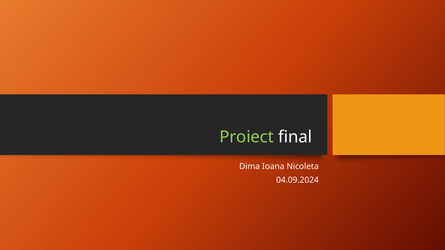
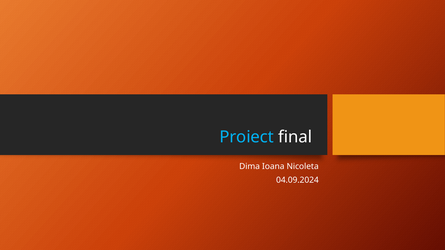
Proiect colour: light green -> light blue (247, 137)
